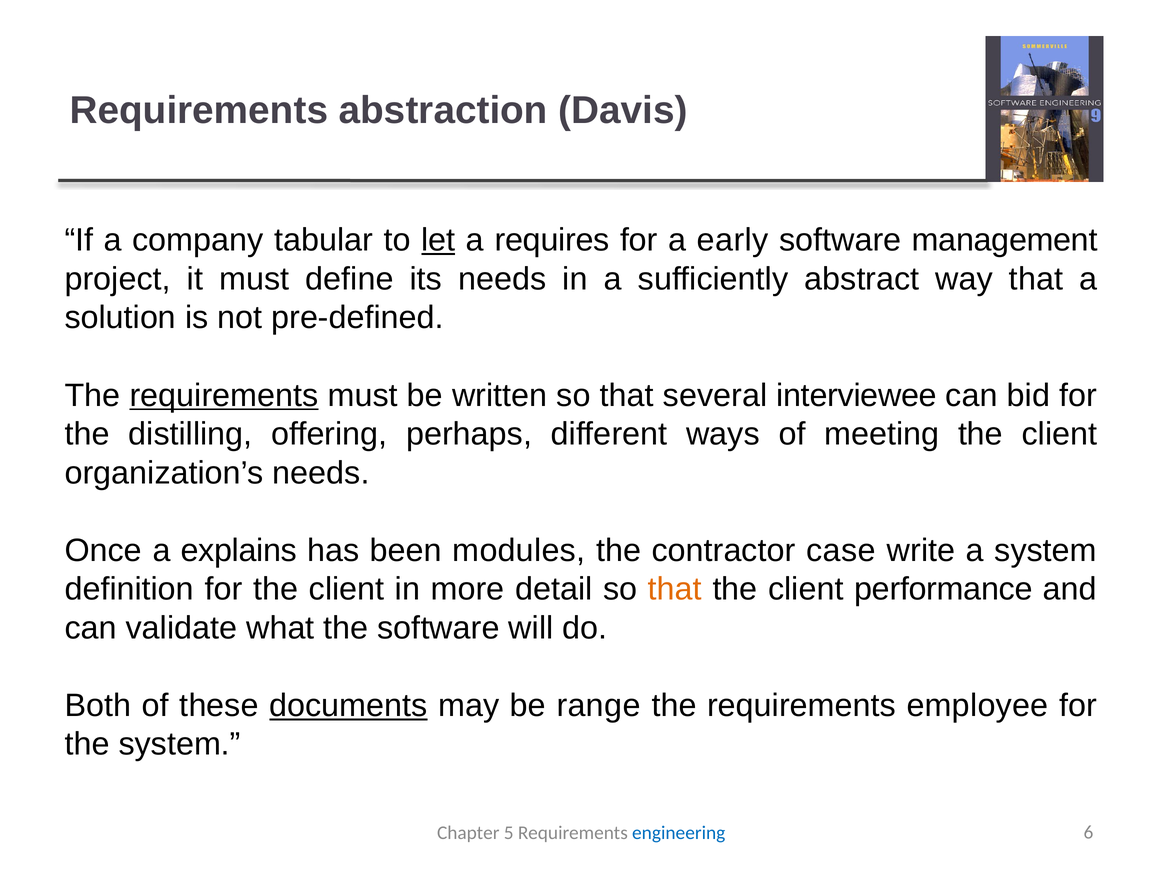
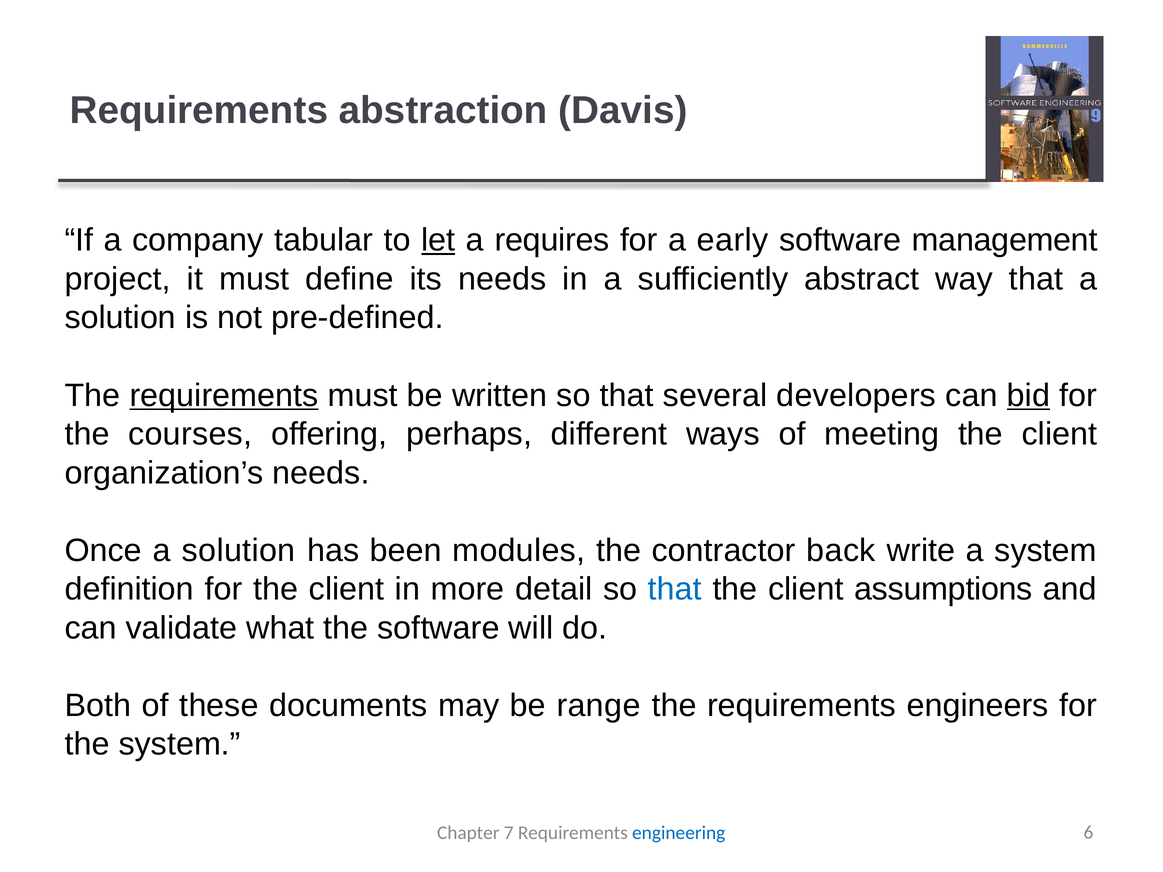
interviewee: interviewee -> developers (856, 395)
bid underline: none -> present (1028, 395)
distilling: distilling -> courses (190, 434)
Once a explains: explains -> solution (239, 551)
case: case -> back (841, 551)
that colour: orange -> blue (675, 589)
performance: performance -> assumptions (943, 589)
documents underline: present -> none (348, 706)
employee: employee -> engineers (978, 706)
5: 5 -> 7 (509, 833)
